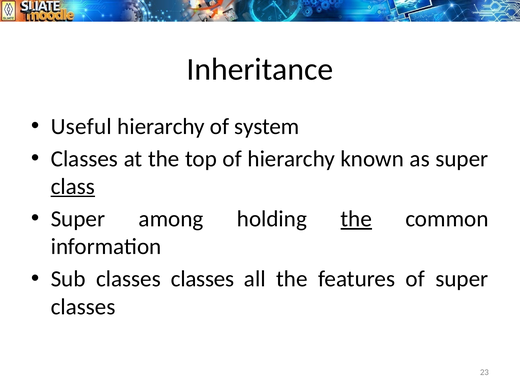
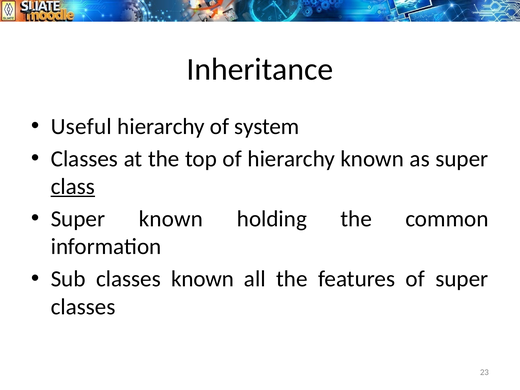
Super among: among -> known (171, 219)
the underline: present -> none (356, 219)
classes classes: classes -> known (203, 279)
